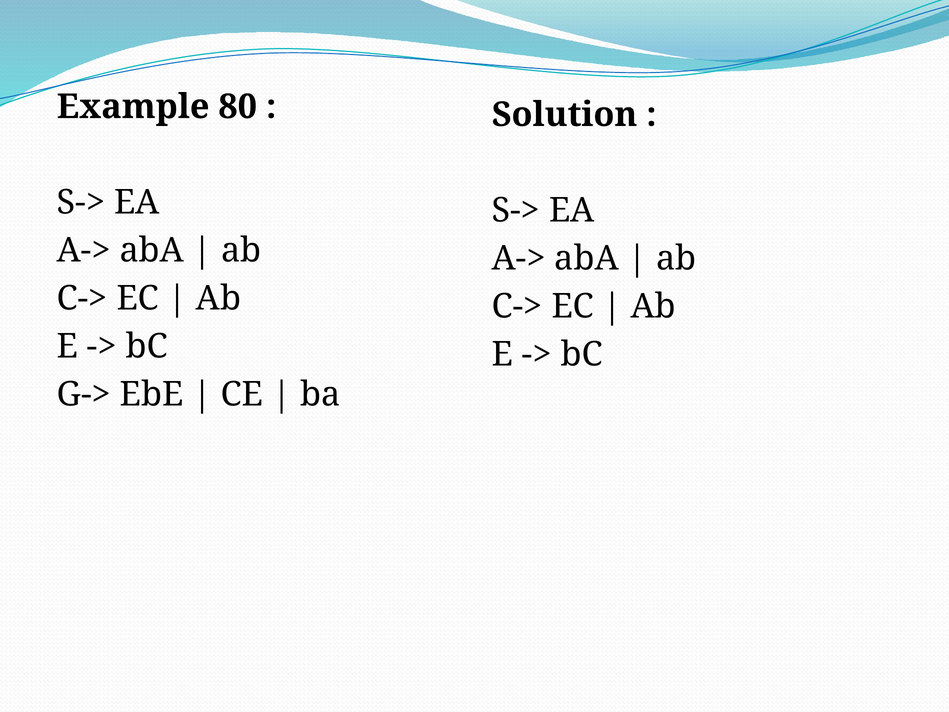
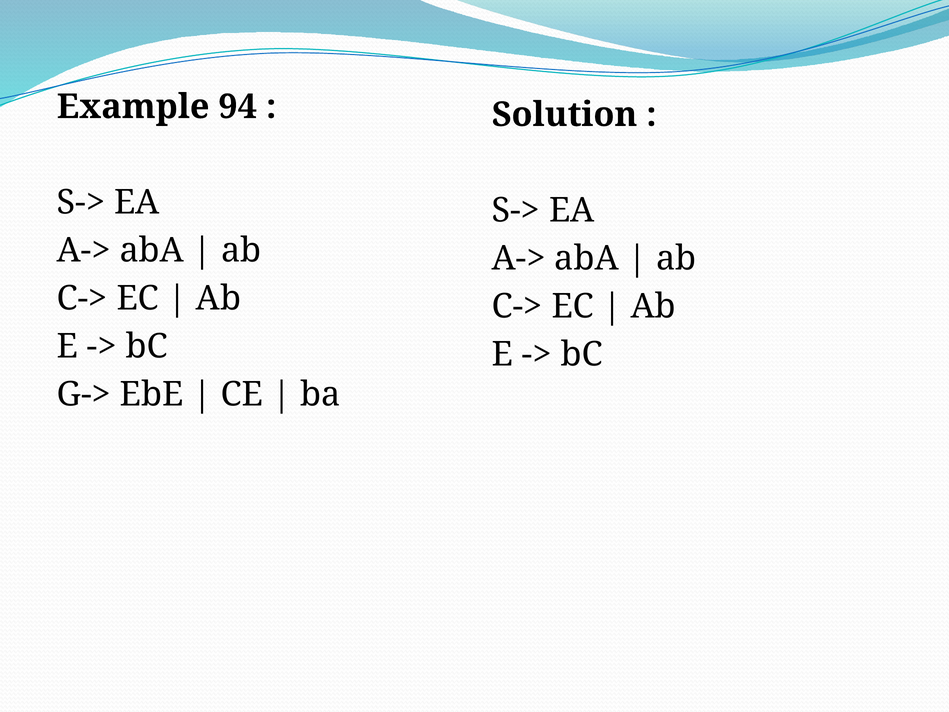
80: 80 -> 94 (238, 107)
